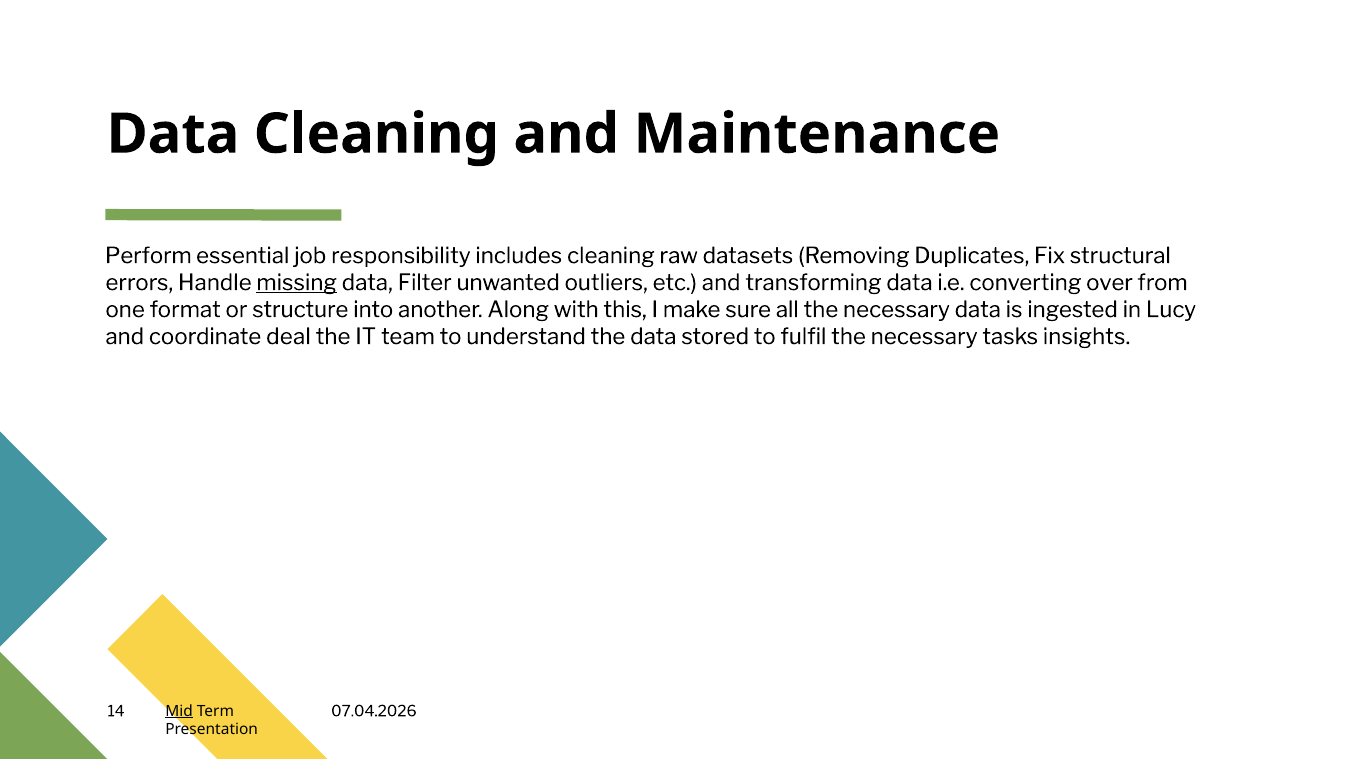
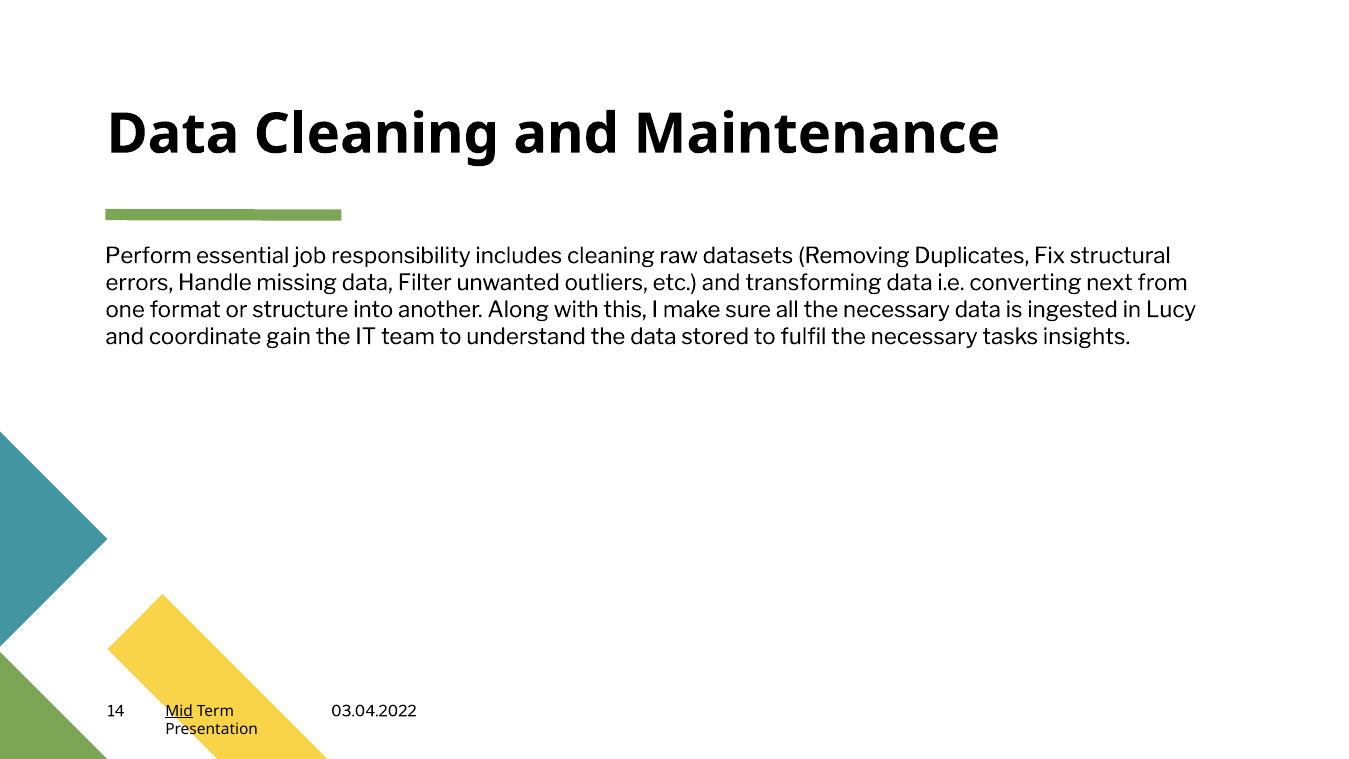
missing underline: present -> none (297, 283)
over: over -> next (1109, 283)
deal: deal -> gain (288, 337)
07.04.2026: 07.04.2026 -> 03.04.2022 (374, 711)
